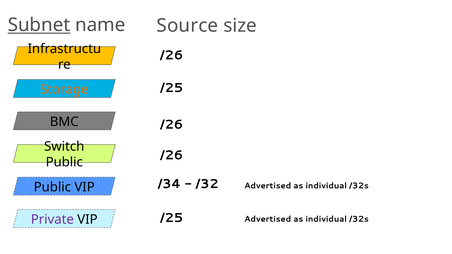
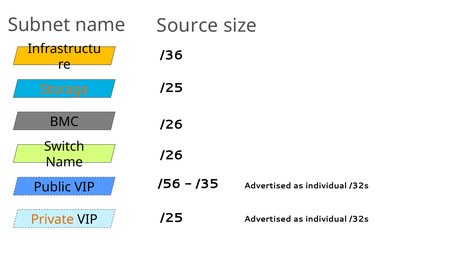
Subnet underline: present -> none (39, 25)
/26: /26 -> /36 (172, 55)
Public: Public -> Name (64, 162)
/34: /34 -> /56 (169, 184)
/32: /32 -> /35 (207, 184)
Private colour: purple -> orange (52, 220)
